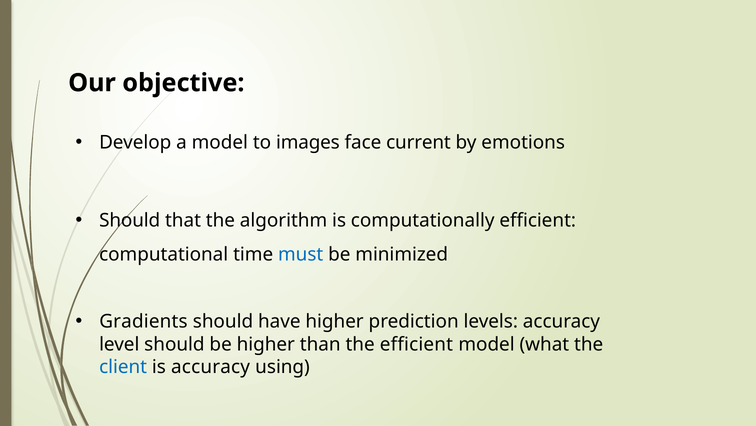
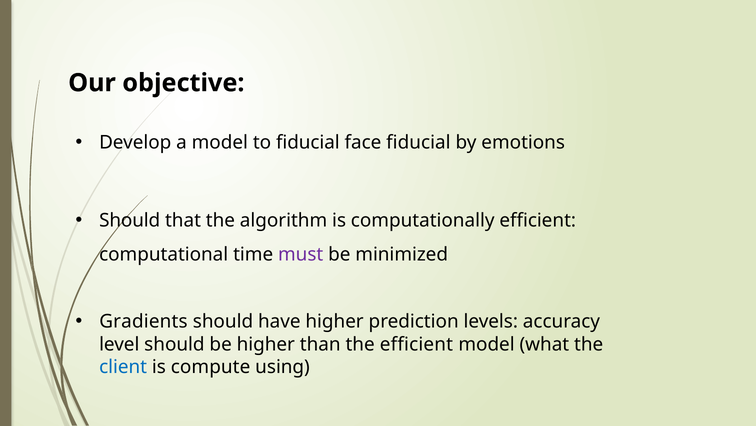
to images: images -> fiducial (308, 142)
face current: current -> fiducial (418, 142)
must colour: blue -> purple (301, 254)
is accuracy: accuracy -> compute (211, 366)
